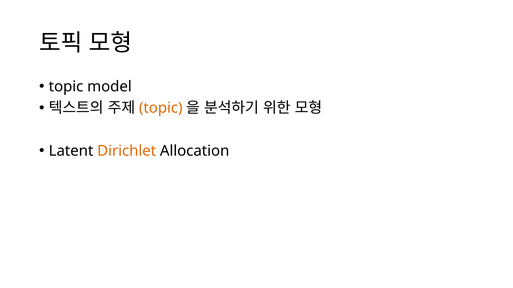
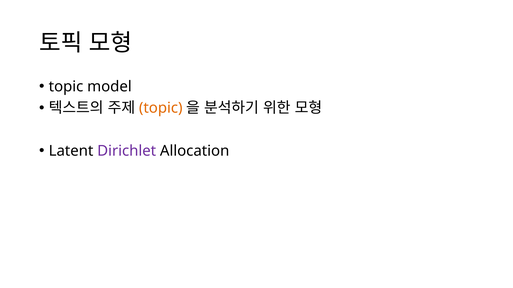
Dirichlet colour: orange -> purple (127, 151)
